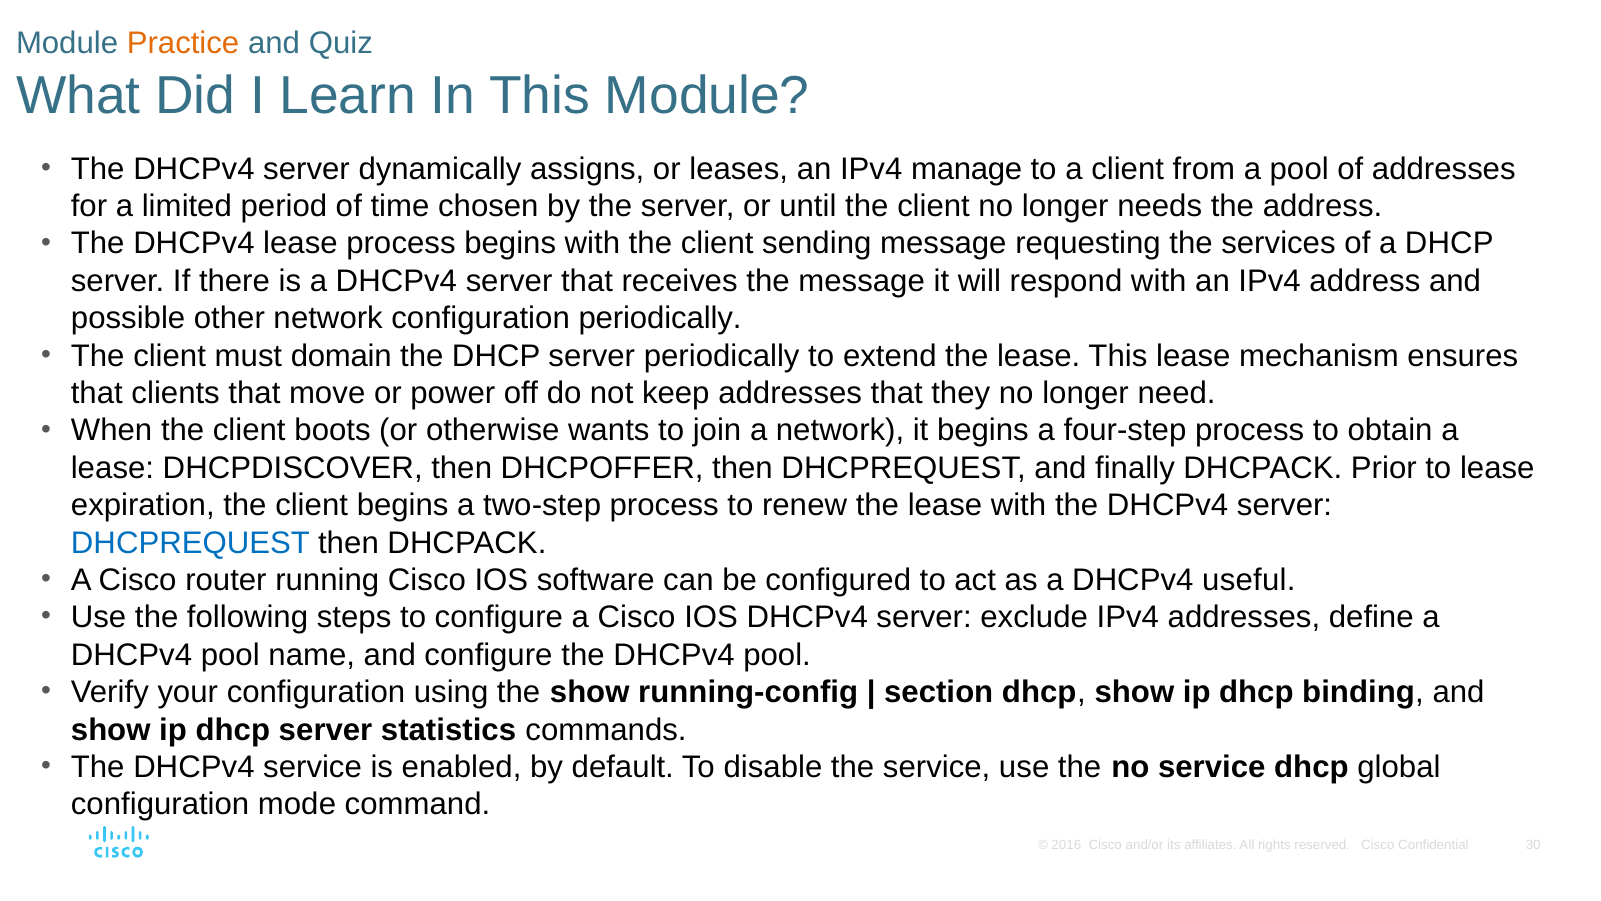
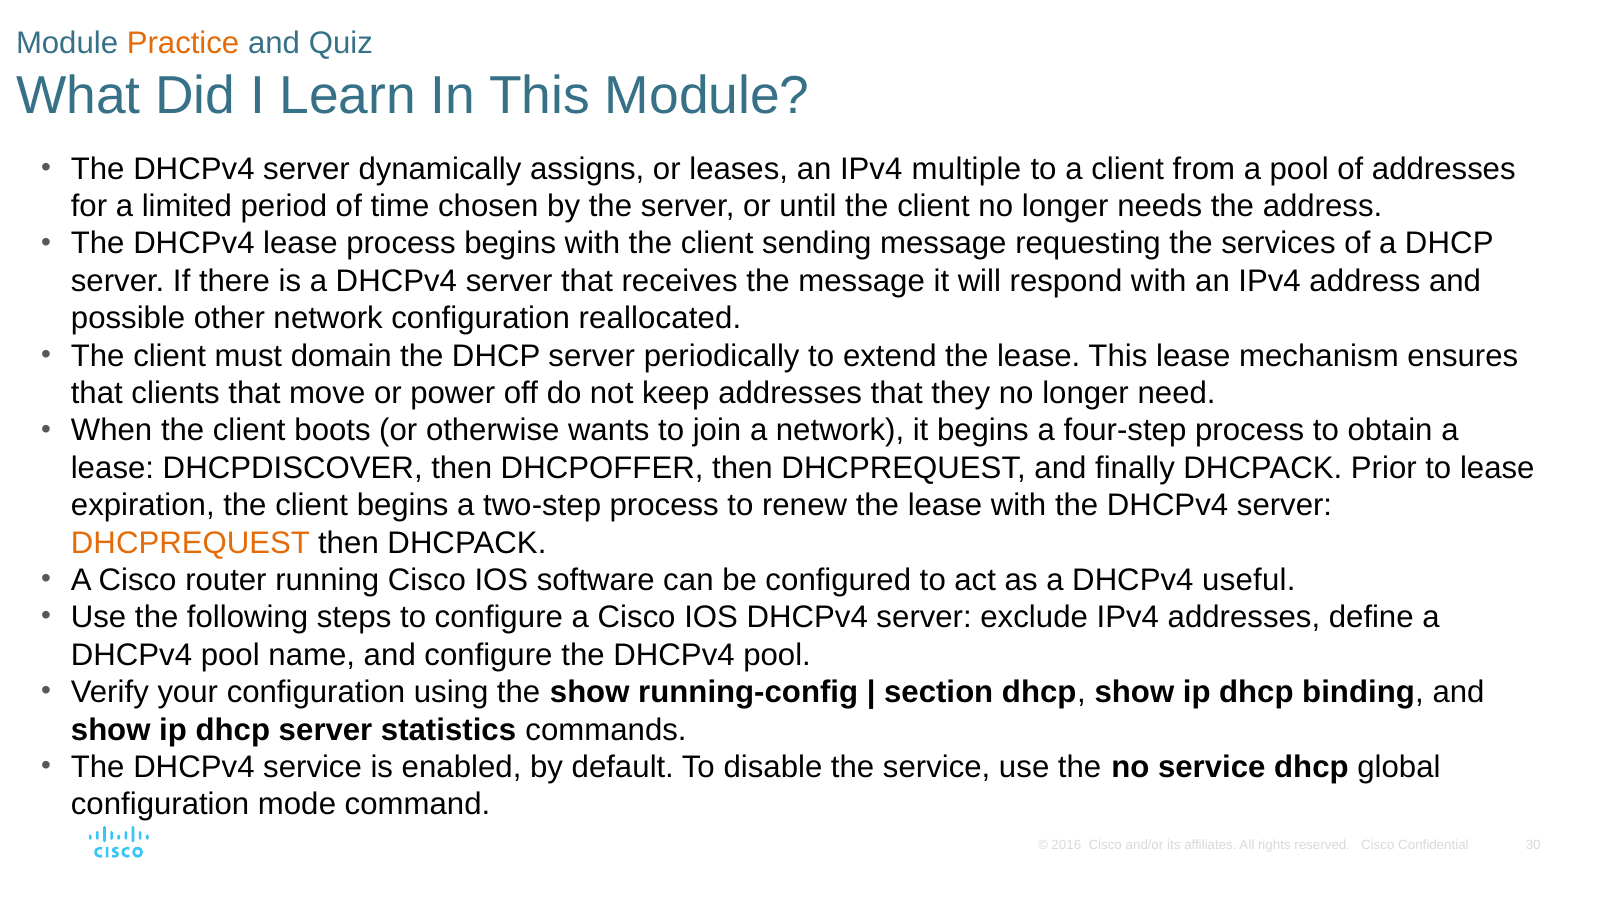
manage: manage -> multiple (966, 169)
configuration periodically: periodically -> reallocated (660, 318)
DHCPREQUEST colour: blue -> orange (190, 543)
